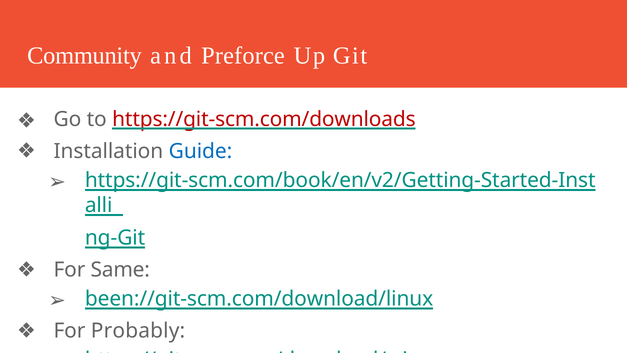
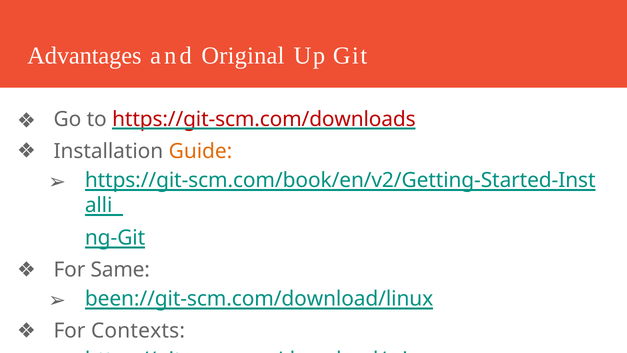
Community: Community -> Advantages (84, 56)
Preforce: Preforce -> Original (243, 56)
Guide colour: blue -> orange (200, 151)
Probably: Probably -> Contexts (138, 331)
